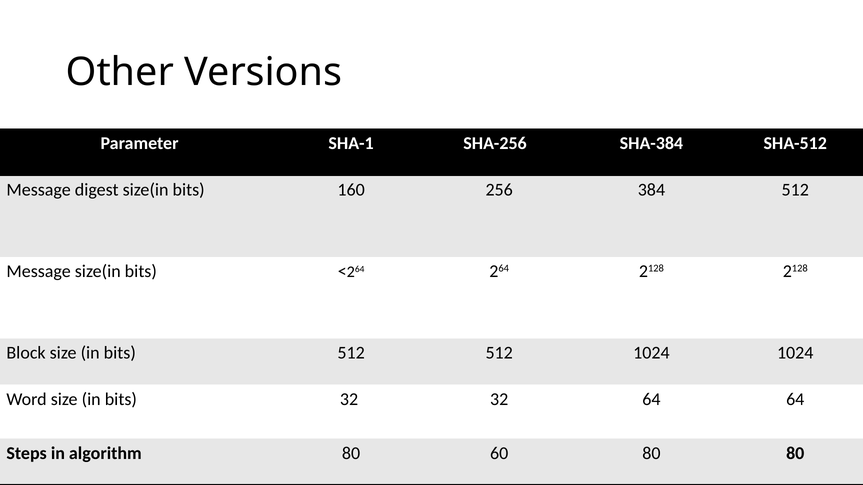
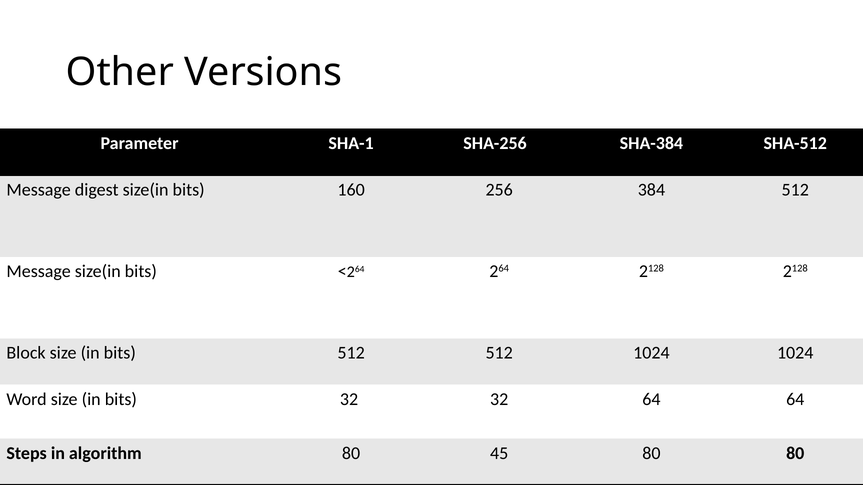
60: 60 -> 45 (499, 454)
